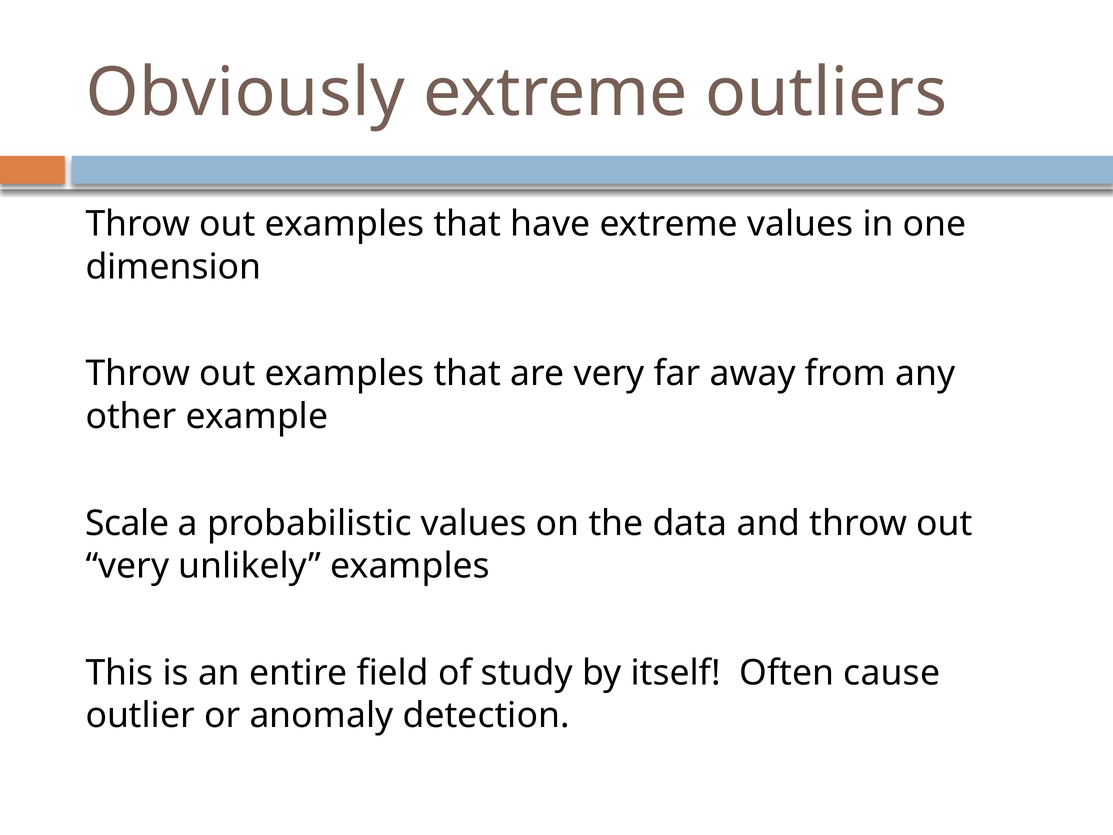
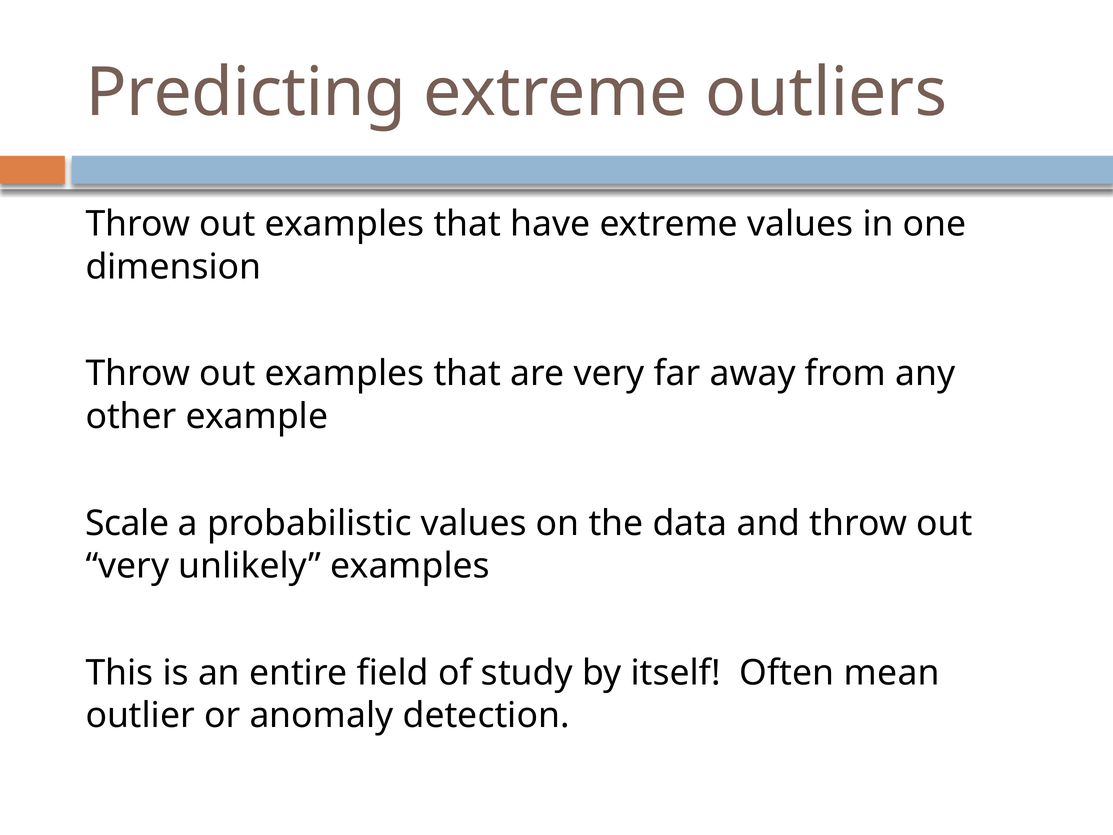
Obviously: Obviously -> Predicting (246, 93)
cause: cause -> mean (892, 673)
